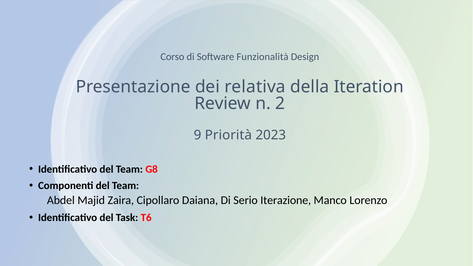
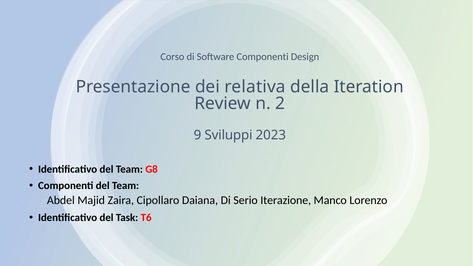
Software Funzionalità: Funzionalità -> Componenti (263, 57)
Priorità: Priorità -> Sviluppi (229, 135)
